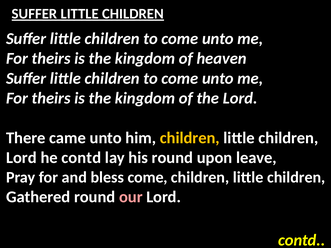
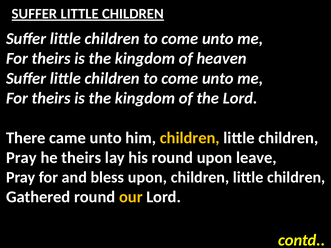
Lord: Lord -> Pray (21, 158)
he contd: contd -> theirs (81, 158)
bless come: come -> upon (147, 177)
our colour: pink -> yellow (131, 197)
